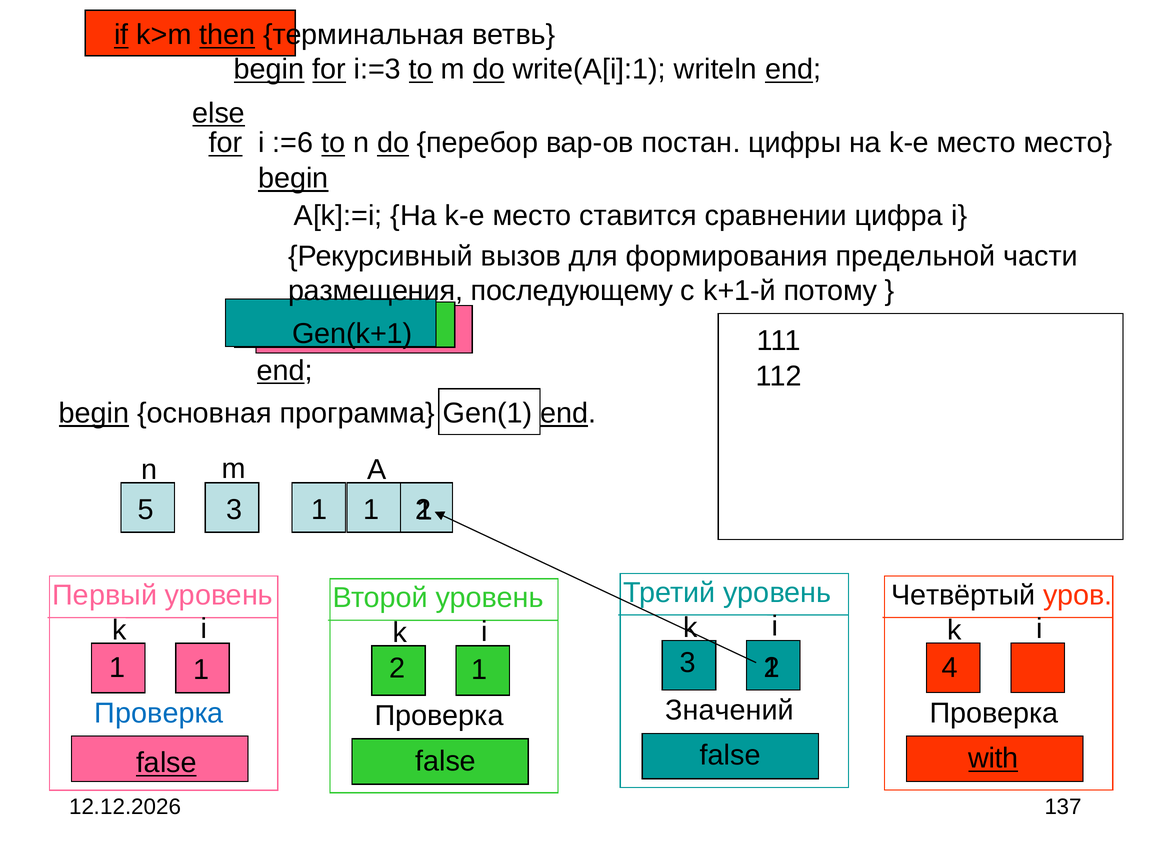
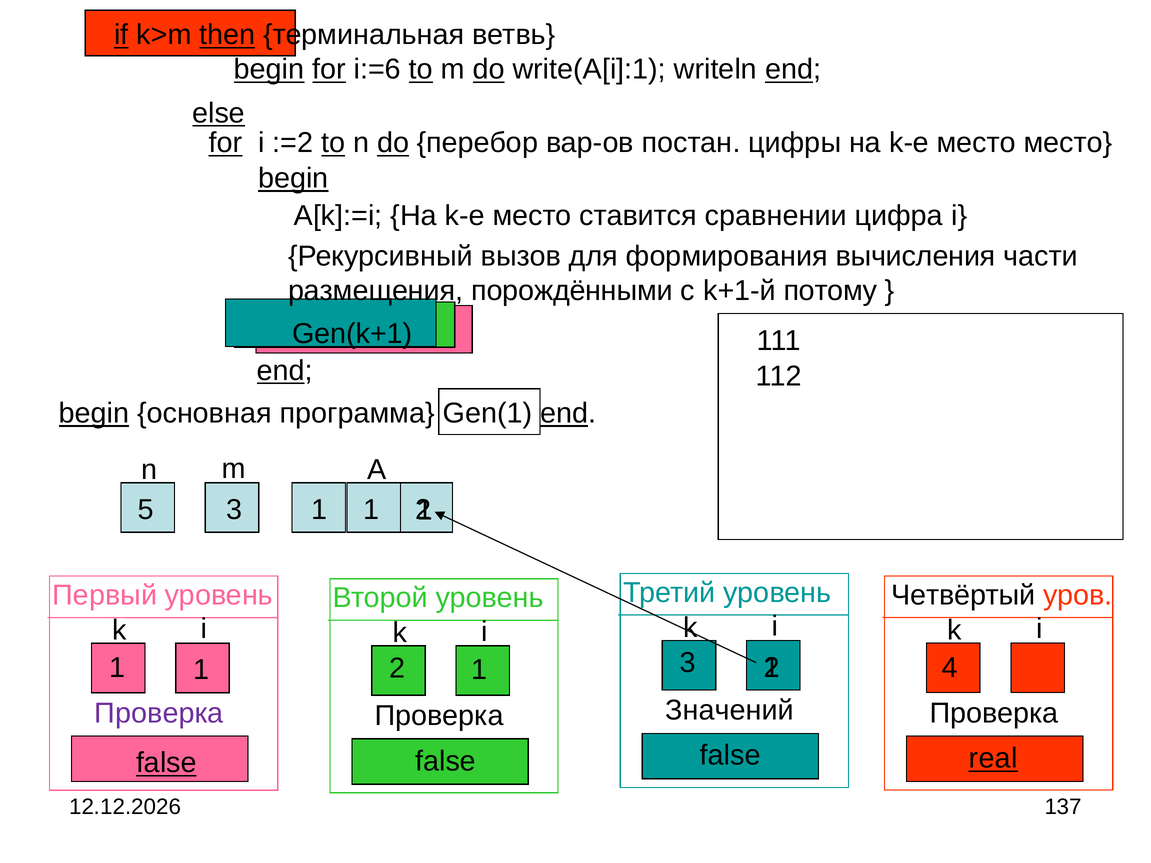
i:=3: i:=3 -> i:=6 (377, 69)
:=6: :=6 -> :=2 (293, 143)
предельной: предельной -> вычисления (916, 257)
последующему: последующему -> порождёнными (572, 291)
Проверка colour: blue -> purple (159, 714)
with: with -> real (993, 759)
